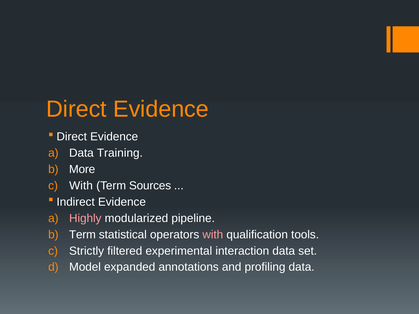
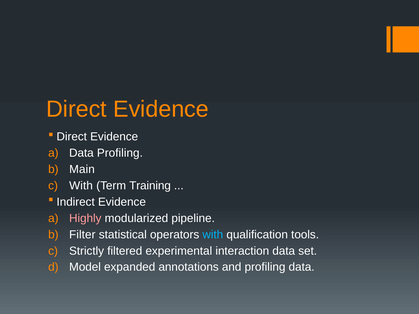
Data Training: Training -> Profiling (120, 153)
More: More -> Main (82, 169)
Sources: Sources -> Training (150, 186)
Term: Term -> Filter (82, 235)
with colour: pink -> light blue (213, 235)
